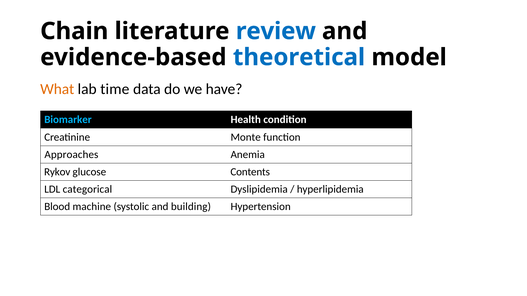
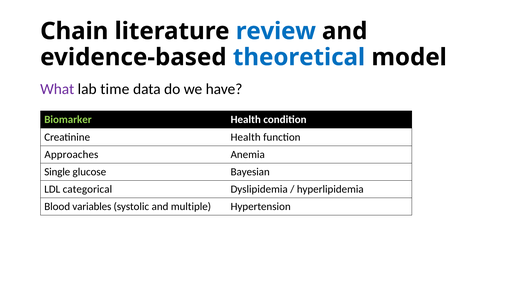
What colour: orange -> purple (57, 89)
Biomarker colour: light blue -> light green (68, 120)
Creatinine Monte: Monte -> Health (246, 137)
Rykov: Rykov -> Single (57, 172)
Contents: Contents -> Bayesian (250, 172)
machine: machine -> variables (92, 207)
building: building -> multiple (191, 207)
